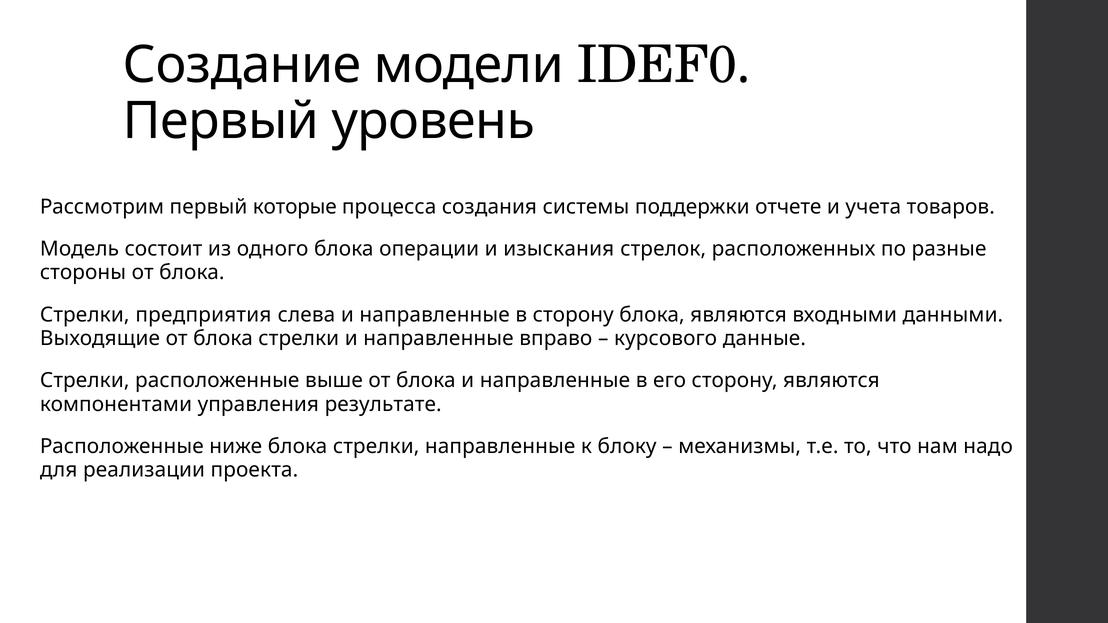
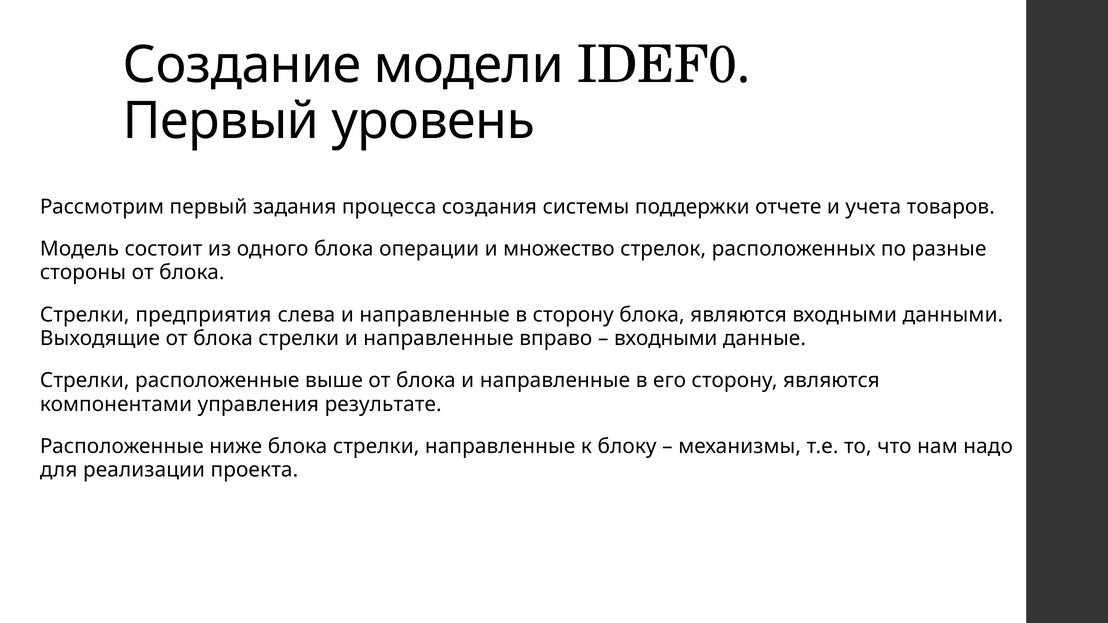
которые: которые -> задания (295, 207)
изыскания: изыскания -> множество (559, 249)
курсового: курсового -> входными (666, 338)
